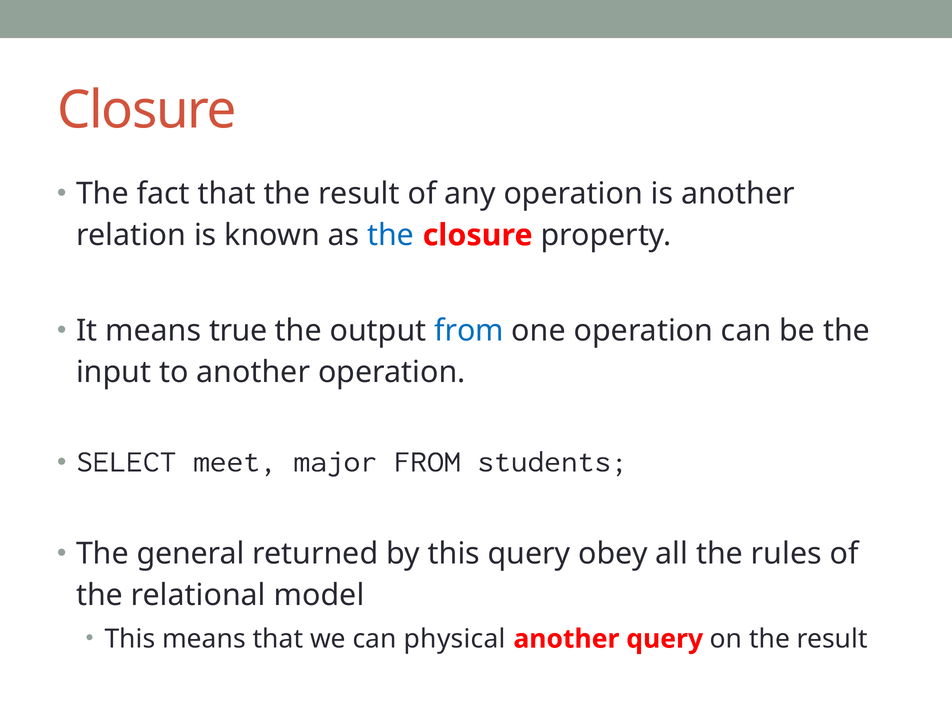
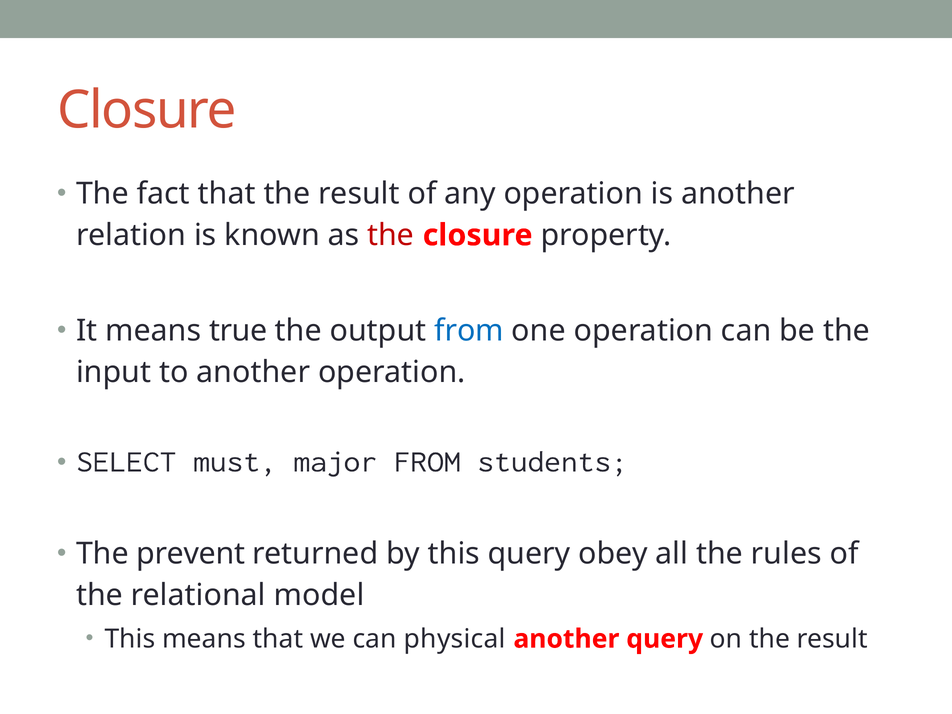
the colour: blue -> red (391, 235)
meet: meet -> must (235, 461)
general: general -> prevent (191, 554)
